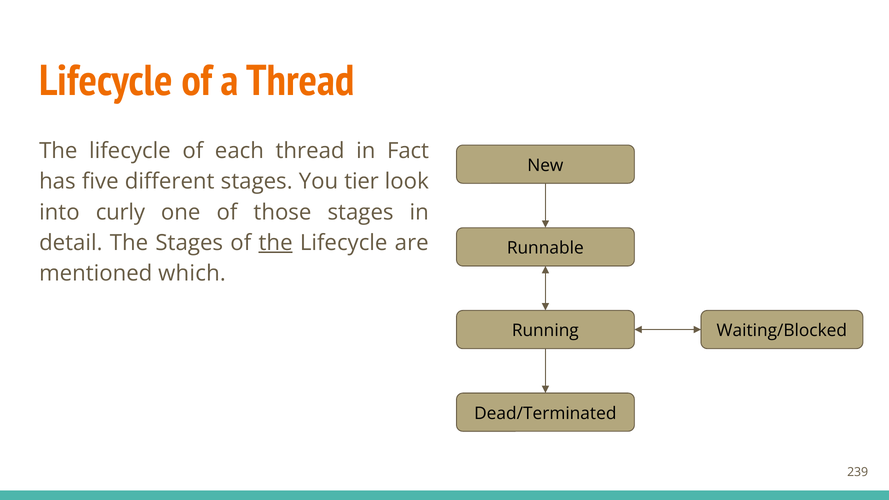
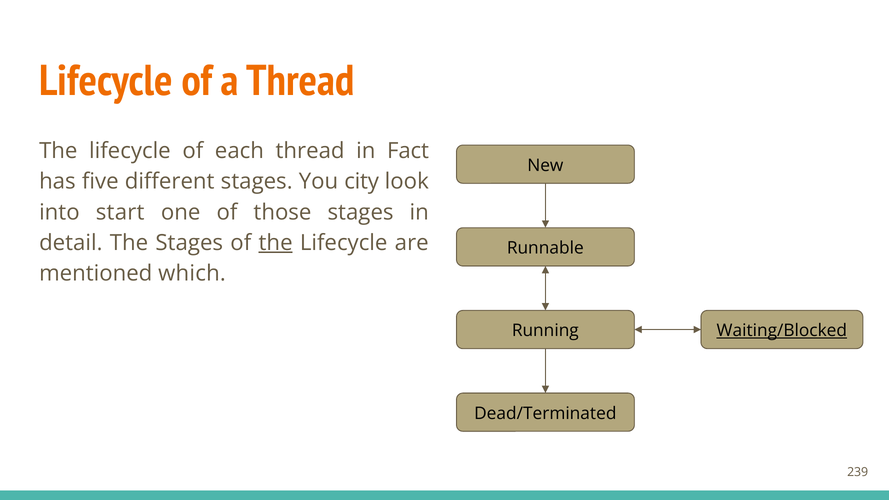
tier: tier -> city (362, 182)
curly: curly -> start (120, 212)
Waiting/Blocked underline: none -> present (782, 331)
